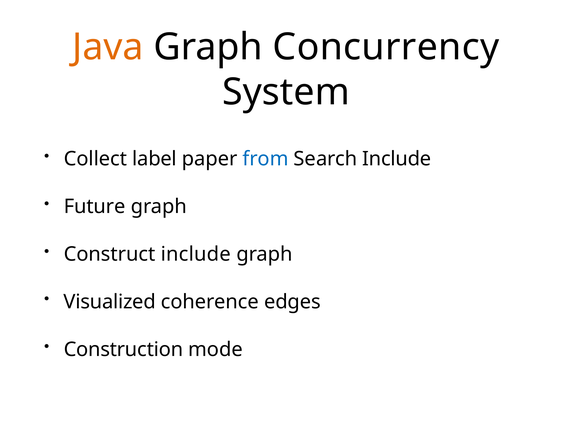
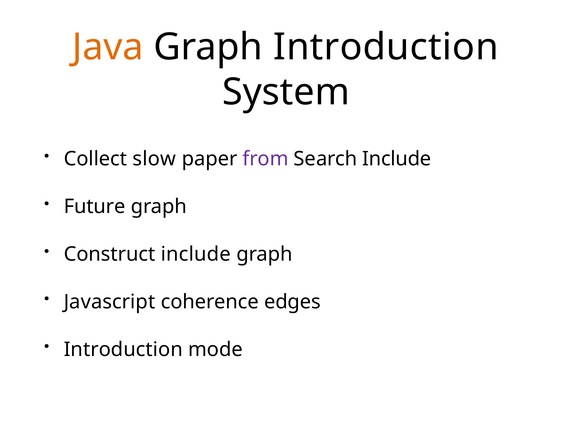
Graph Concurrency: Concurrency -> Introduction (386, 47)
label: label -> slow (154, 159)
from colour: blue -> purple (266, 159)
Visualized: Visualized -> Javascript (110, 302)
Construction: Construction -> Introduction (123, 349)
